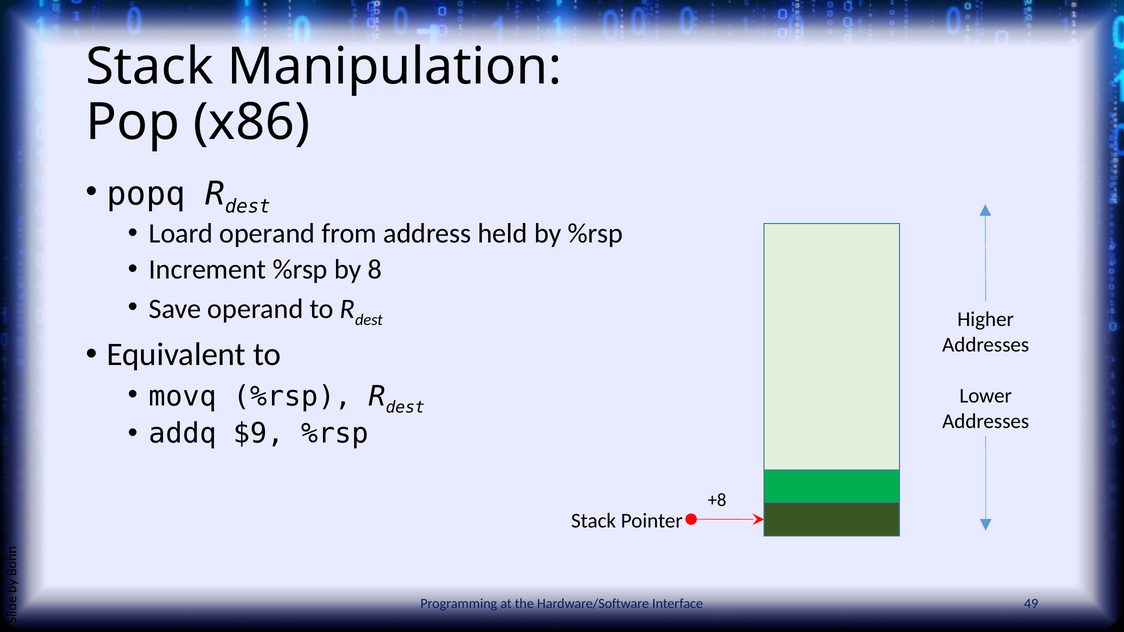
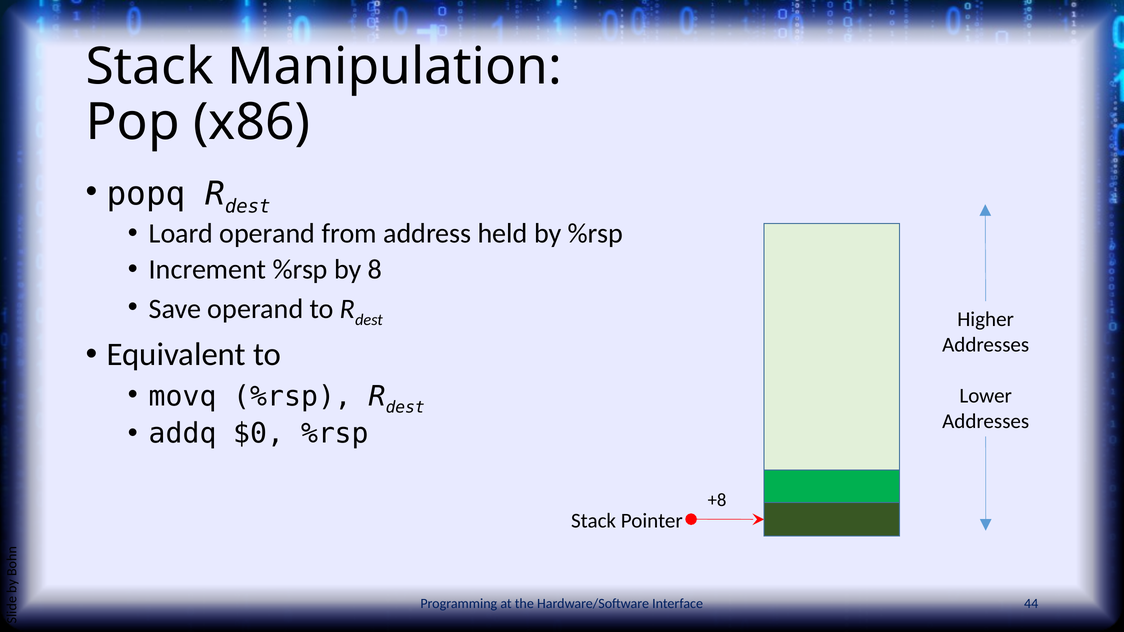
$9: $9 -> $0 (259, 434)
49: 49 -> 44 (1031, 604)
